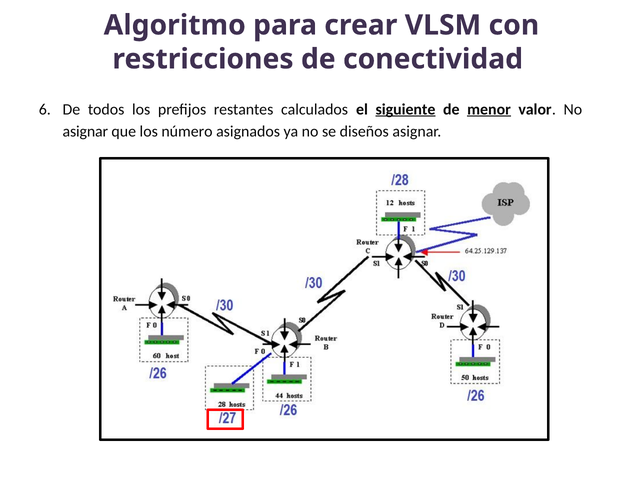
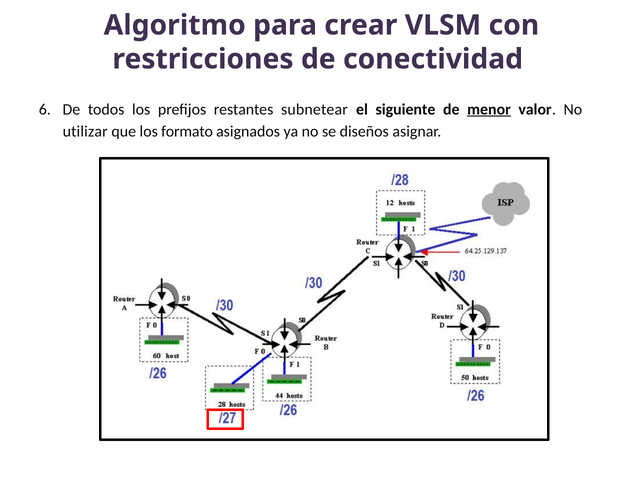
calculados: calculados -> subnetear (314, 109)
siguiente underline: present -> none (405, 109)
asignar: asignar -> utilizar (85, 131)
número: número -> formato (187, 131)
